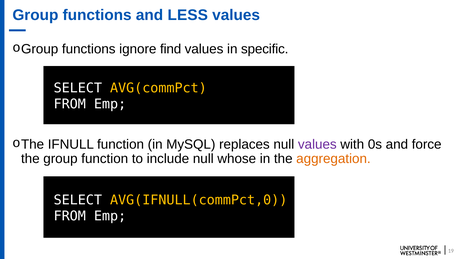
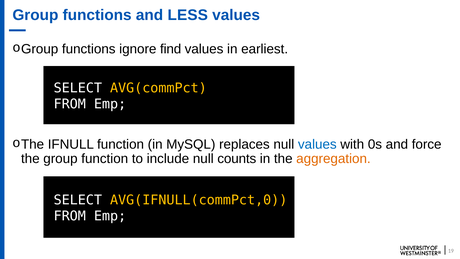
specific: specific -> earliest (265, 49)
values colour: purple -> blue (317, 144)
whose: whose -> counts (237, 159)
